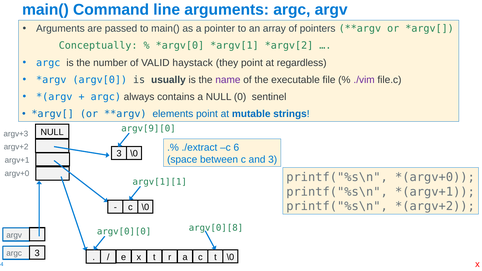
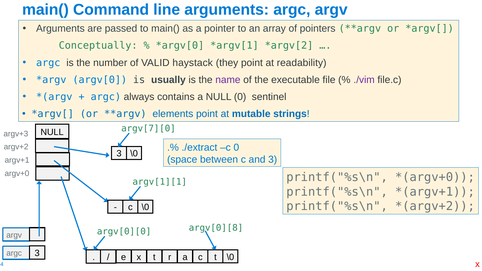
regardless: regardless -> readability (302, 63)
argv[9][0: argv[9][0 -> argv[7][0 (148, 129)
c 6: 6 -> 0 (236, 148)
